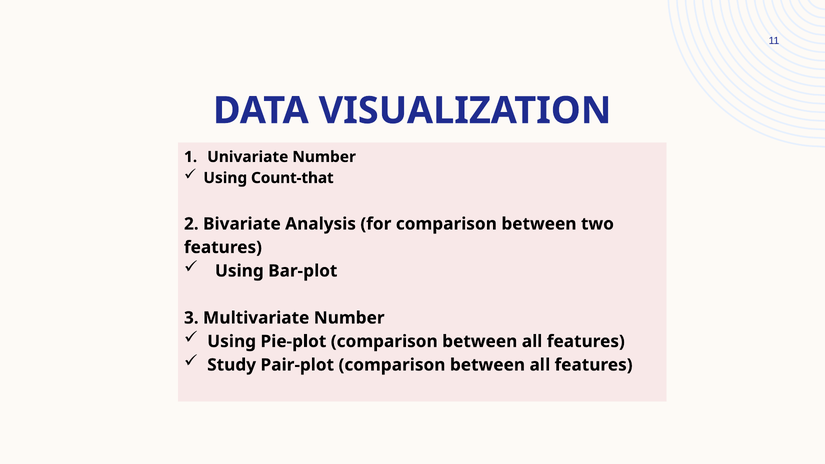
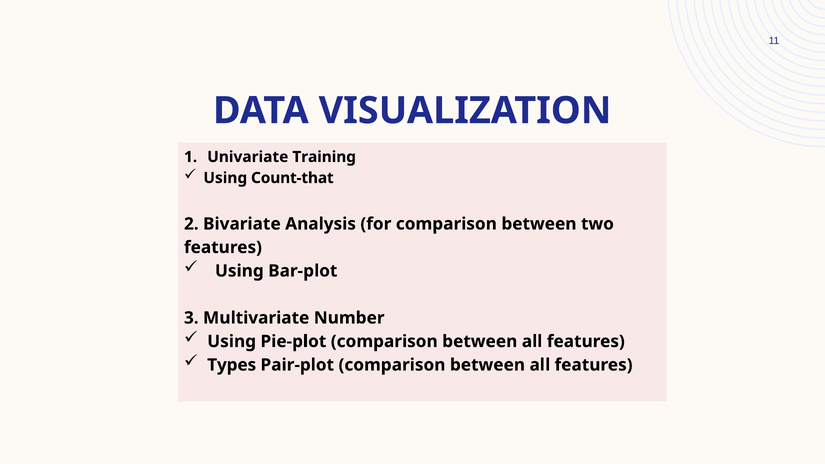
Univariate Number: Number -> Training (324, 157)
Study: Study -> Types (232, 365)
